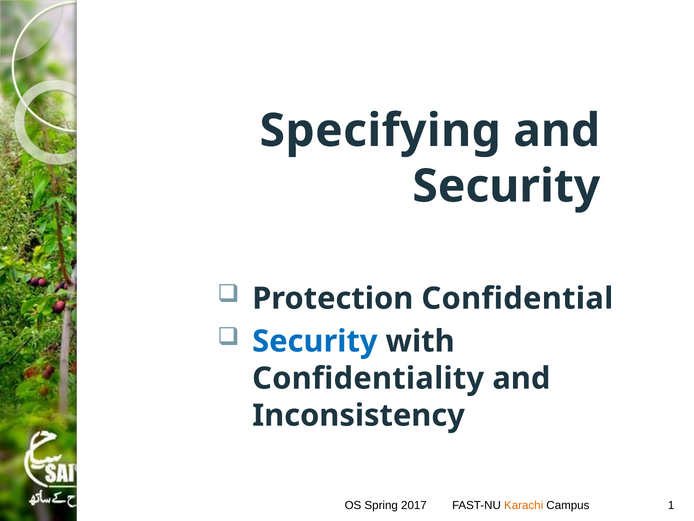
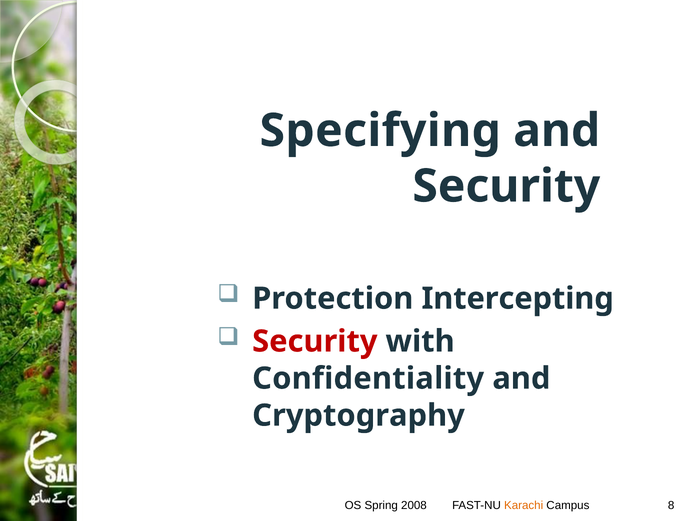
Confidential: Confidential -> Intercepting (518, 298)
Security colour: blue -> red (315, 341)
Inconsistency: Inconsistency -> Cryptography (358, 415)
2017: 2017 -> 2008 (414, 505)
1: 1 -> 8 (671, 505)
